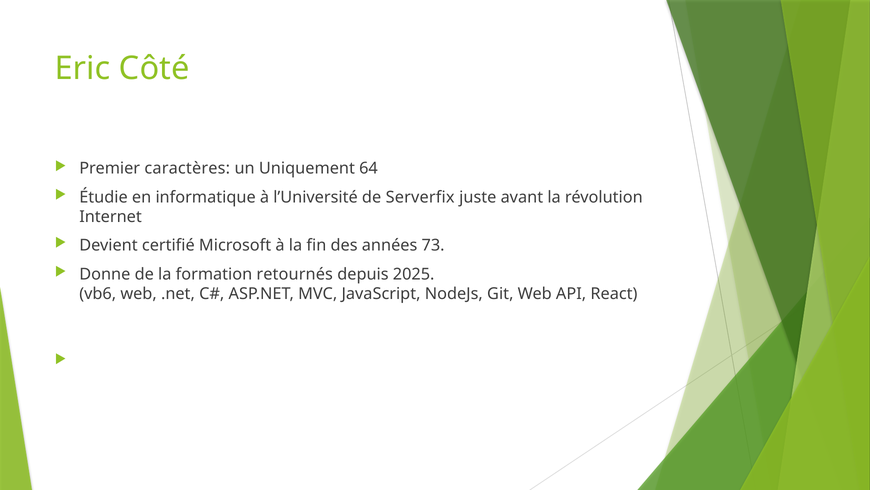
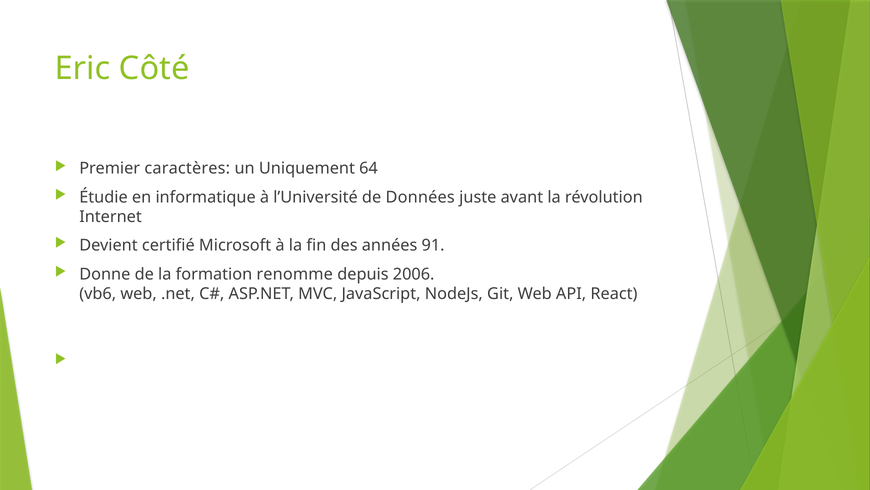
Serverfix: Serverfix -> Données (420, 197)
73: 73 -> 91 (433, 245)
retournés: retournés -> renomme (295, 274)
2025: 2025 -> 2006 (414, 274)
